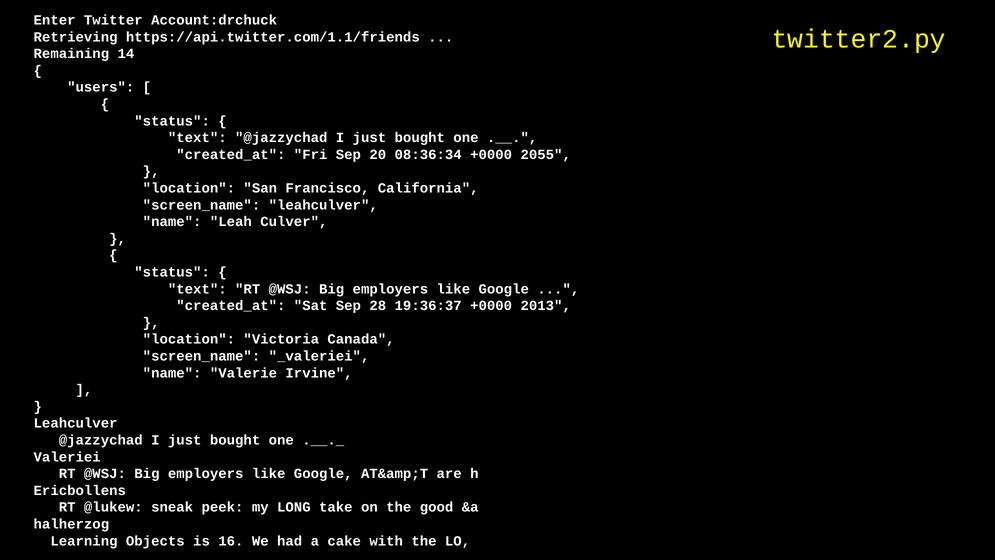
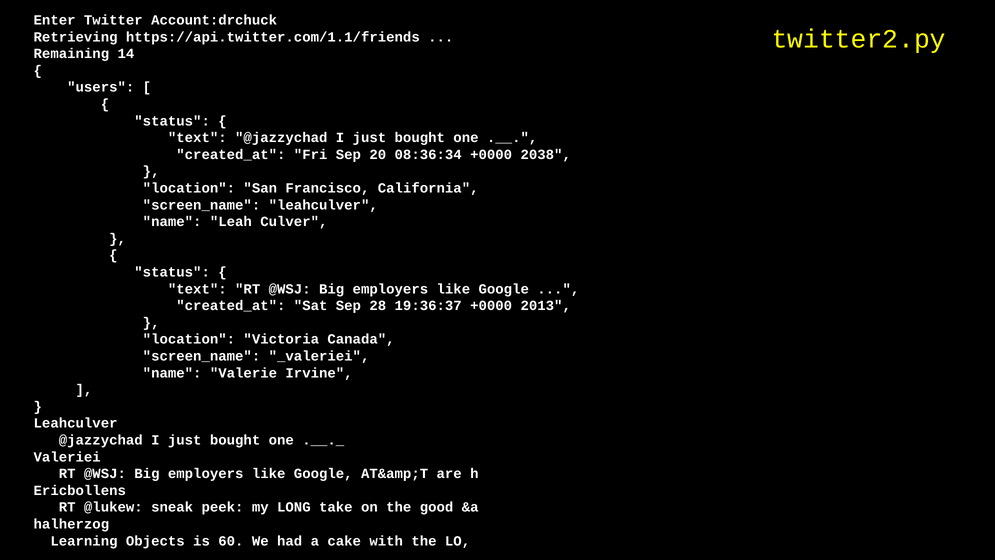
2055: 2055 -> 2038 (546, 154)
16: 16 -> 60 (231, 541)
